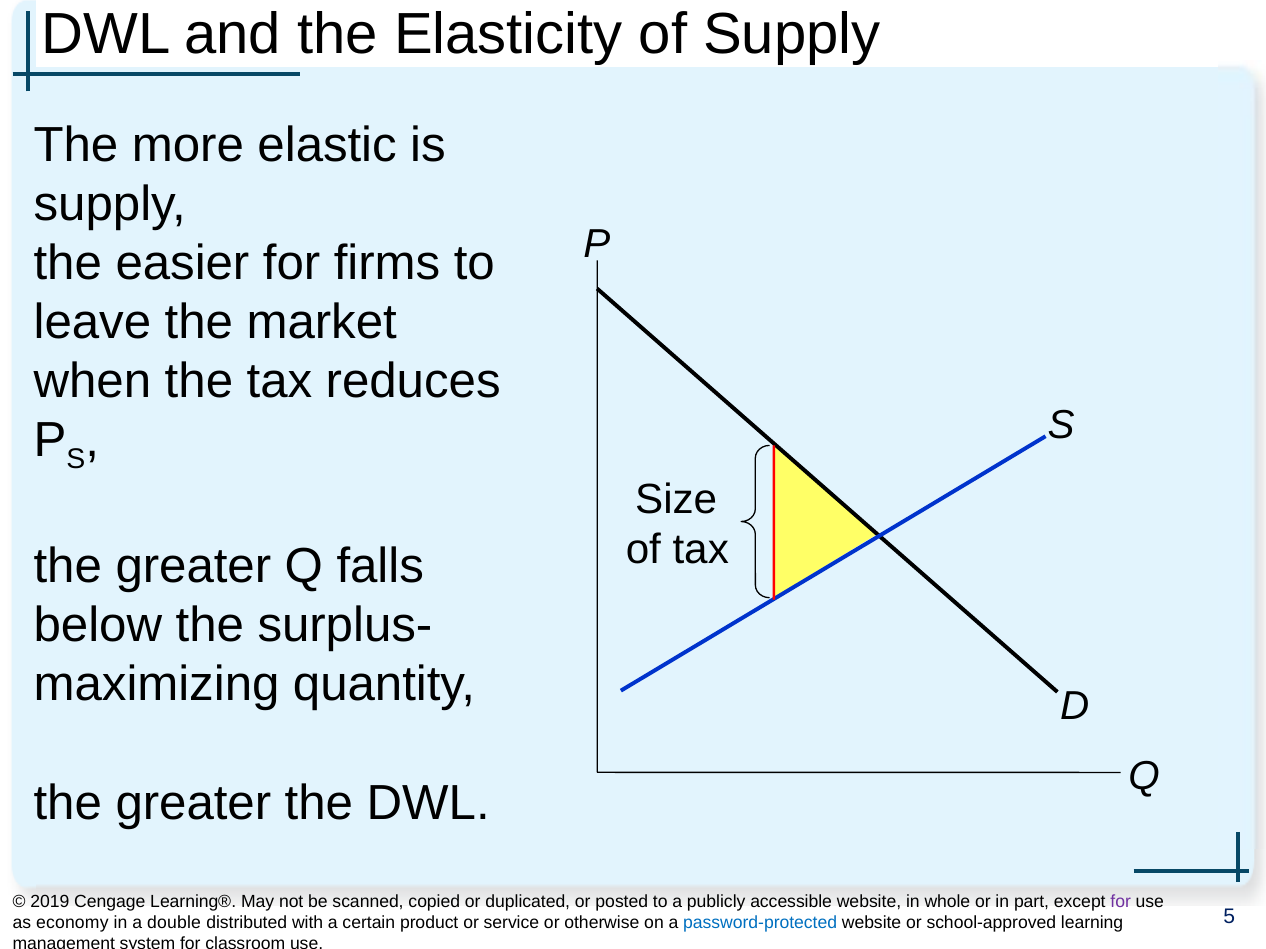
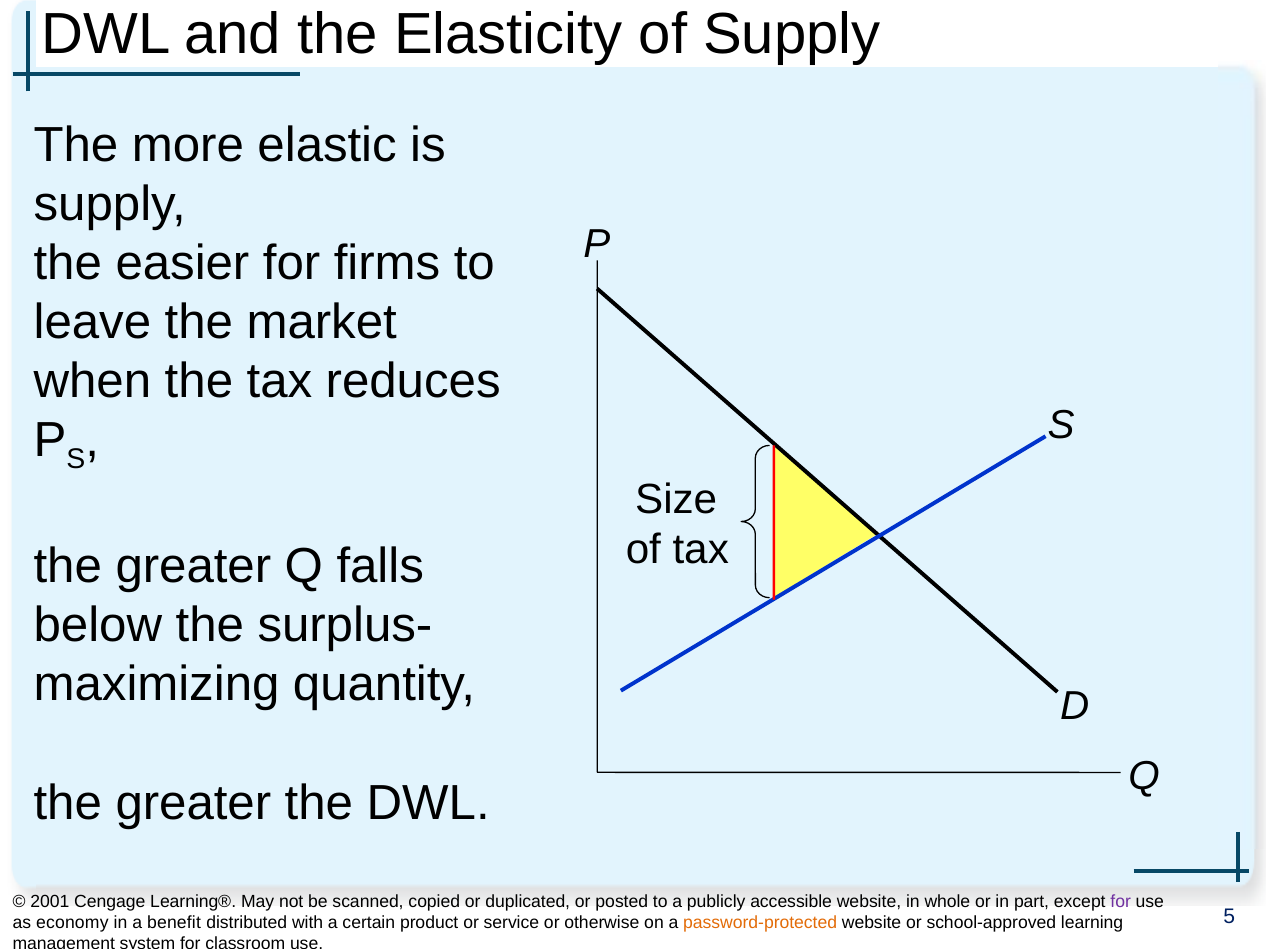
2019: 2019 -> 2001 (50, 902)
double: double -> benefit (174, 923)
password-protected colour: blue -> orange (760, 923)
